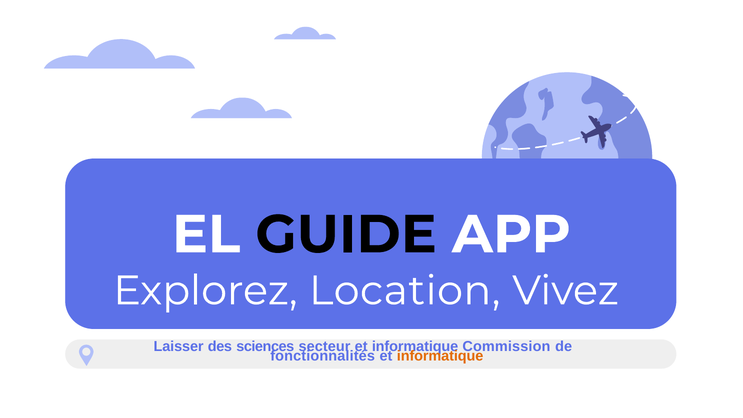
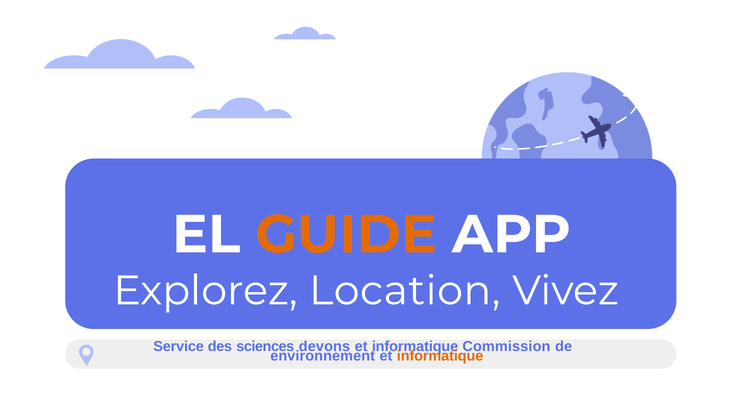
GUIDE colour: black -> orange (346, 235)
Laisser: Laisser -> Service (179, 346)
secteur: secteur -> devons (324, 346)
fonctionnalités: fonctionnalités -> environnement (323, 356)
